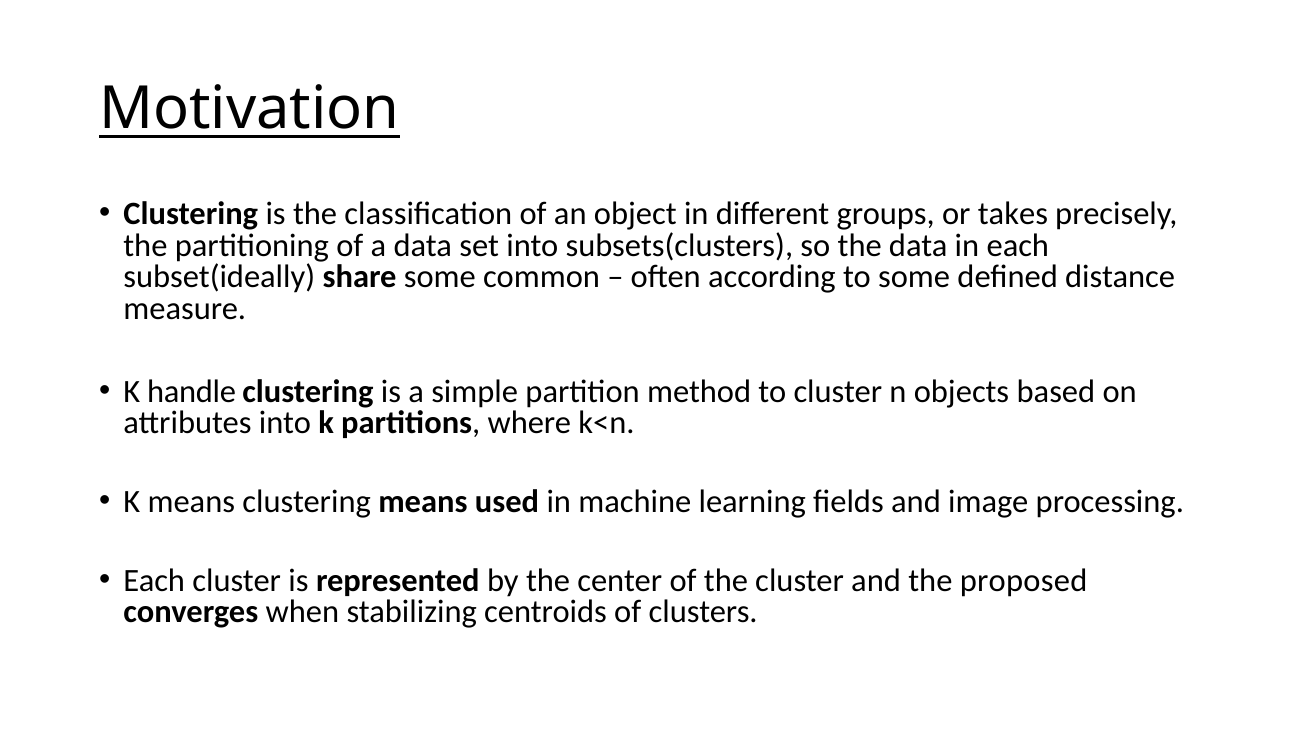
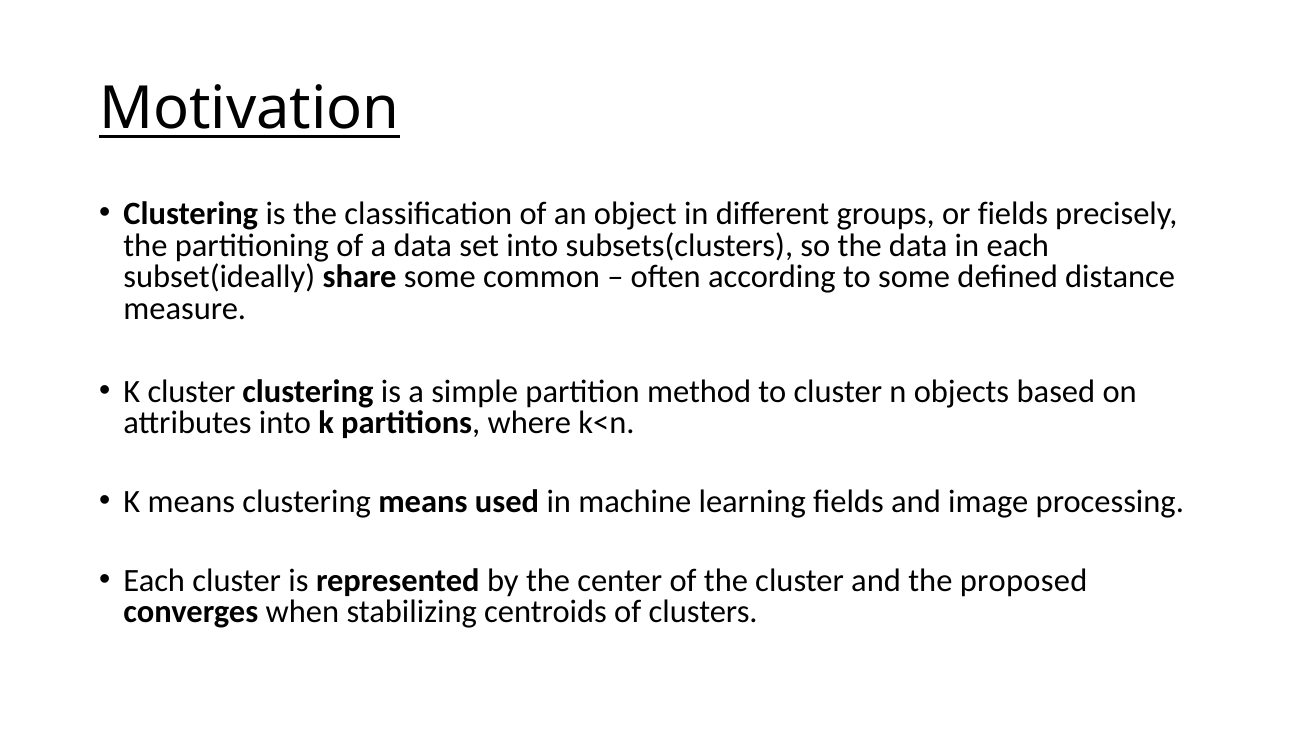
or takes: takes -> fields (1013, 214)
K handle: handle -> cluster (192, 392)
